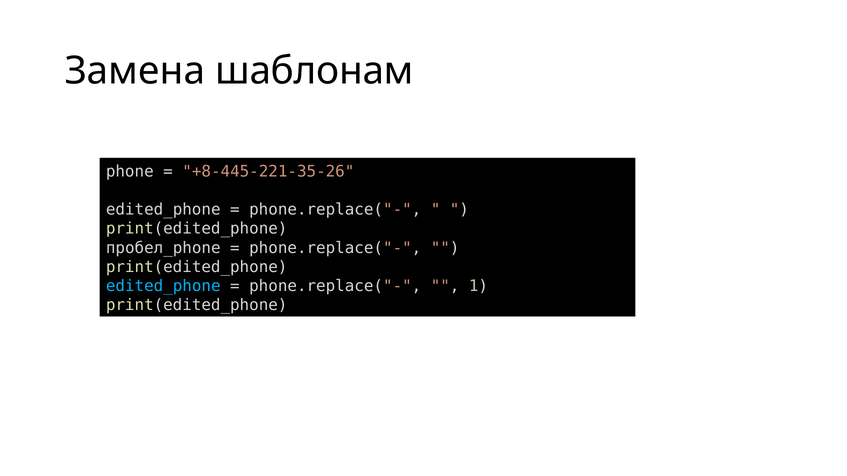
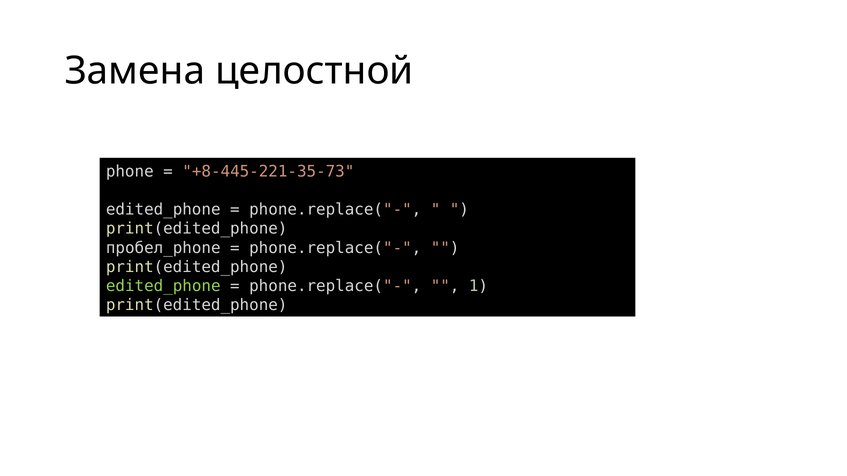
шаблонам: шаблонам -> целостной (314, 71)
+8-445-221-35-26: +8-445-221-35-26 -> +8-445-221-35-73 (268, 172)
edited_phone colour: light blue -> light green (163, 286)
